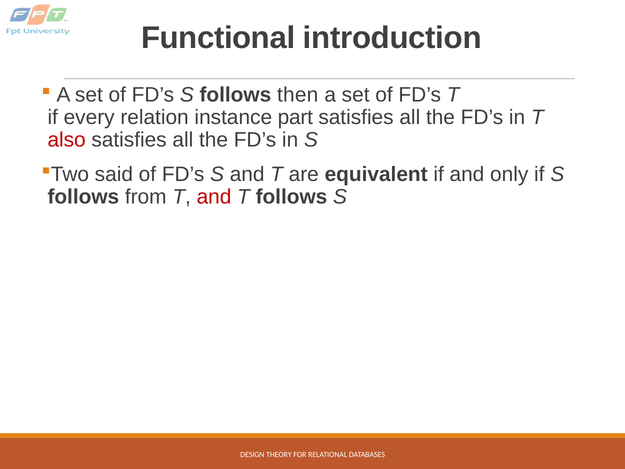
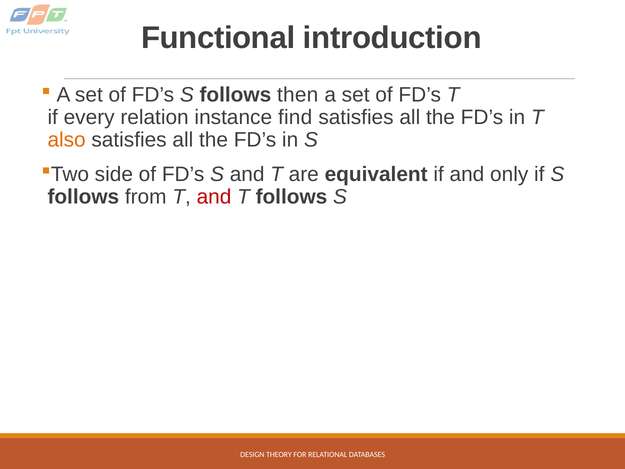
part: part -> find (295, 117)
also colour: red -> orange (67, 140)
said: said -> side (114, 174)
